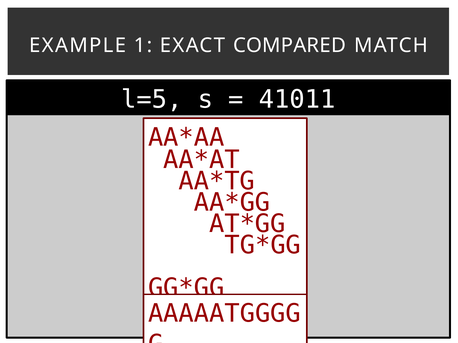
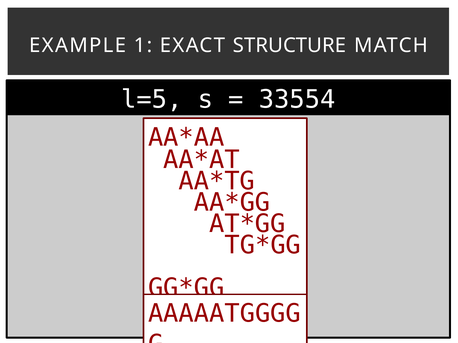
COMPARED: COMPARED -> STRUCTURE (290, 46)
41011: 41011 -> 33554 (297, 100)
